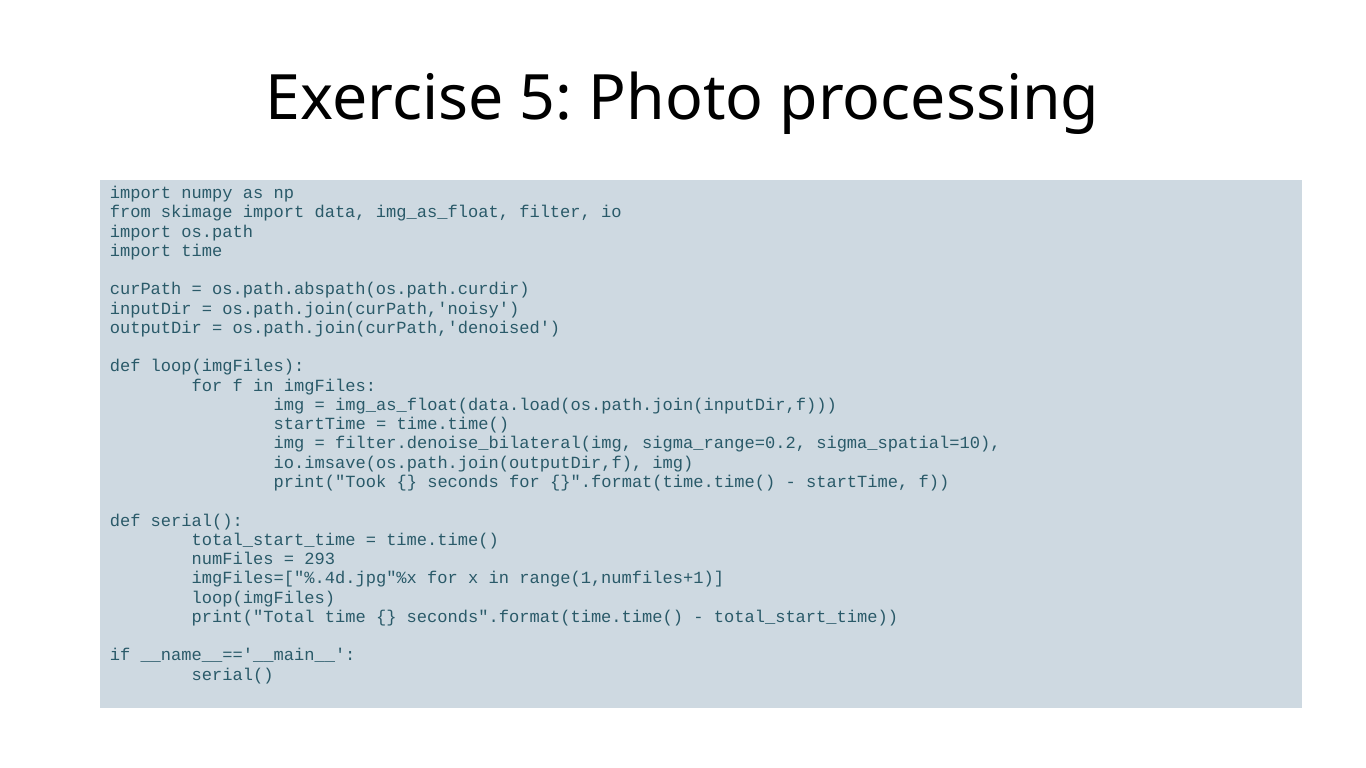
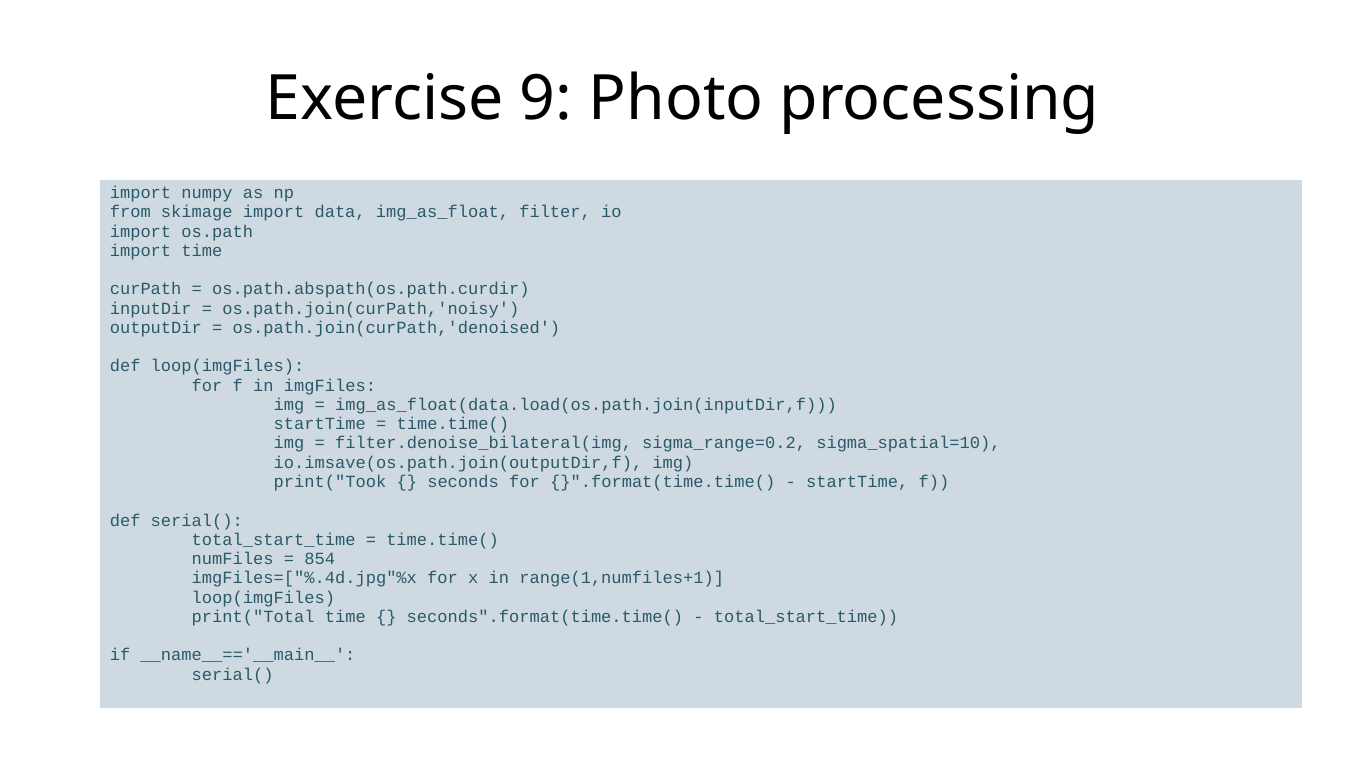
5: 5 -> 9 (546, 99)
293: 293 -> 854 (320, 559)
